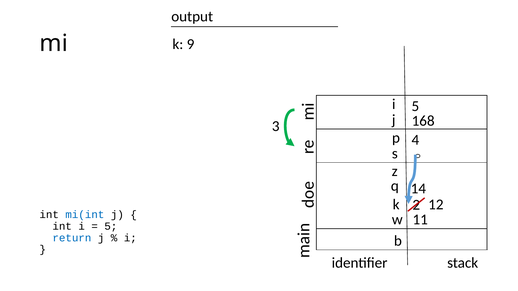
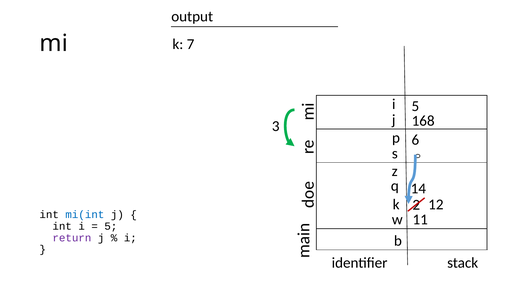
9: 9 -> 7 (191, 44)
4: 4 -> 6 (415, 140)
return colour: blue -> purple (72, 238)
